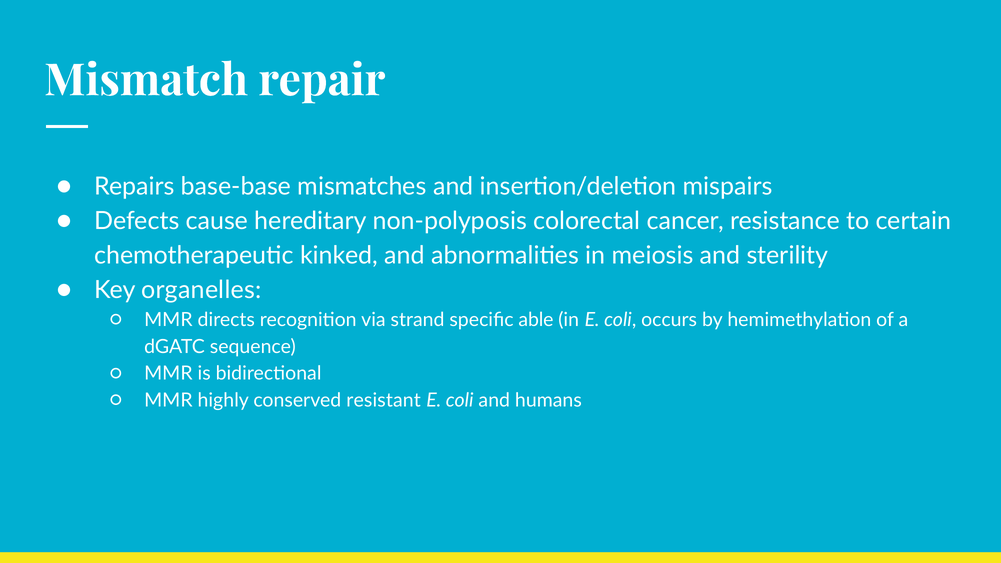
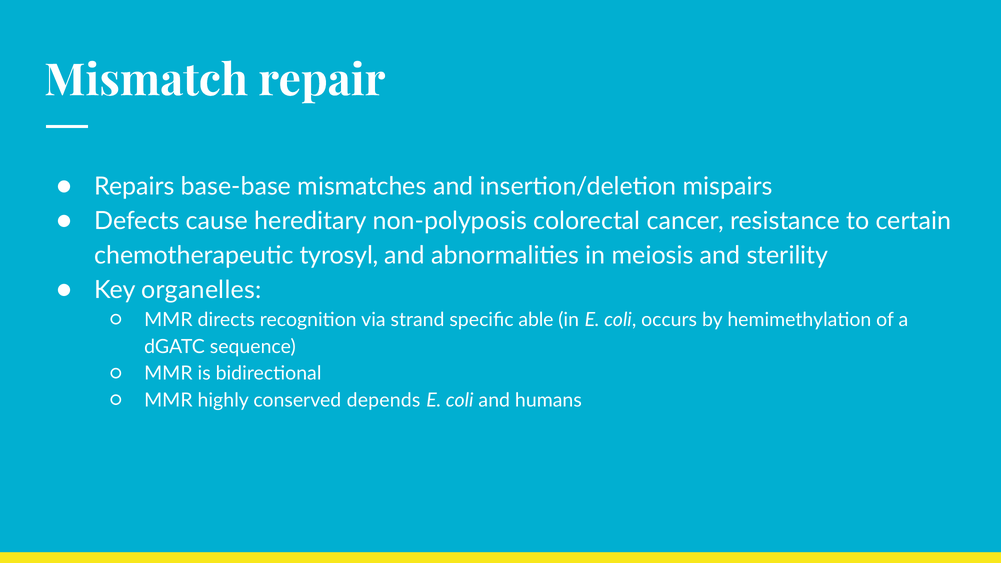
kinked: kinked -> tyrosyl (339, 256)
resistant: resistant -> depends (384, 400)
